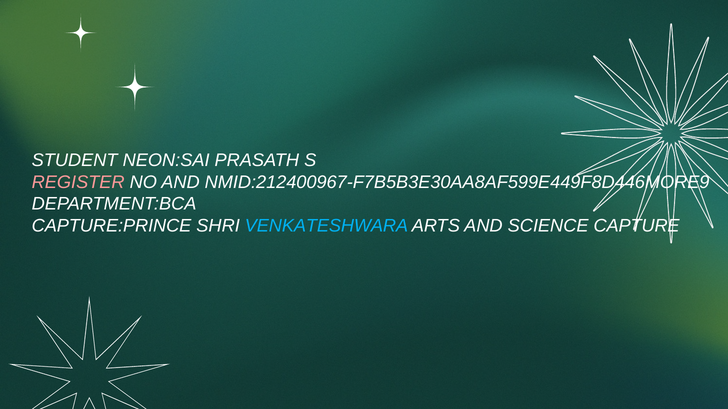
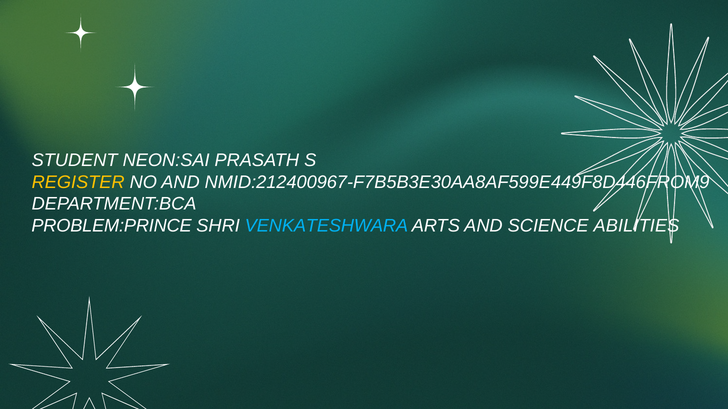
REGISTER colour: pink -> yellow (78, 182)
NMID:212400967-F7B5B3E30AA8AF599E449F8D446MORE9: NMID:212400967-F7B5B3E30AA8AF599E449F8D446MORE9 -> NMID:212400967-F7B5B3E30AA8AF599E449F8D446FROM9 (457, 182)
CAPTURE:PRINCE: CAPTURE:PRINCE -> PROBLEM:PRINCE (112, 226)
CAPTURE: CAPTURE -> ABILITIES (636, 226)
